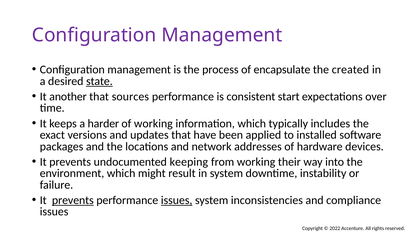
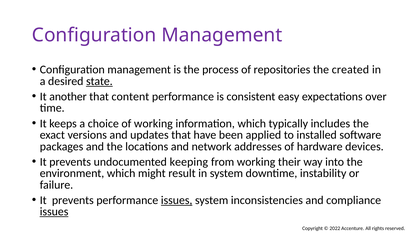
encapsulate: encapsulate -> repositories (282, 70)
sources: sources -> content (130, 96)
start: start -> easy (289, 96)
harder: harder -> choice (103, 123)
prevents underline: present -> none (73, 200)
issues underline: none -> present (54, 211)
